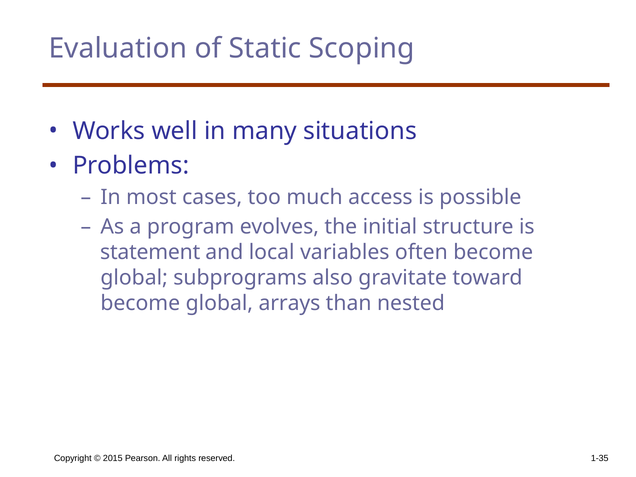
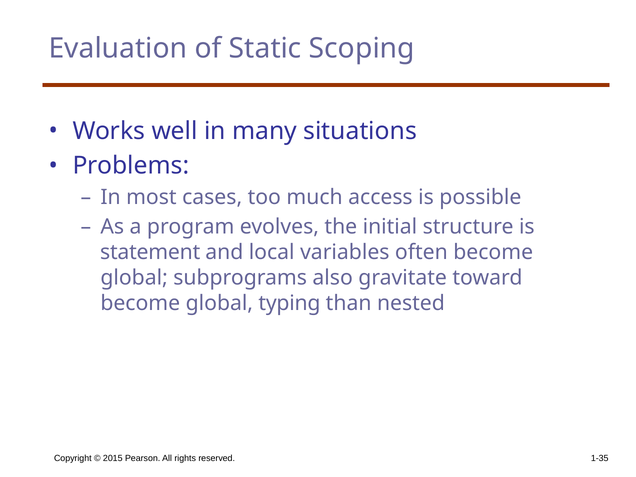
arrays: arrays -> typing (289, 303)
